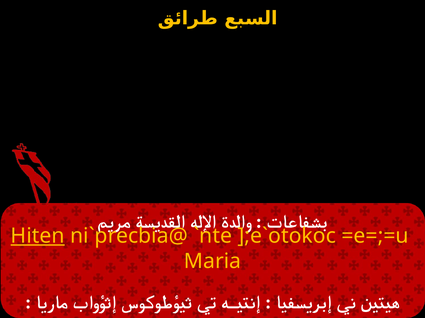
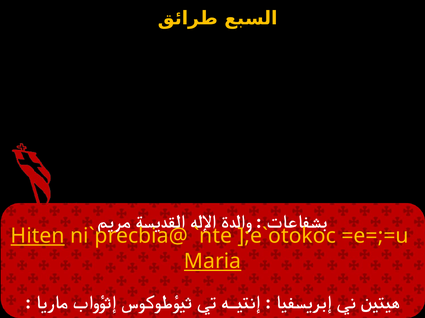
Maria underline: none -> present (213, 262)
